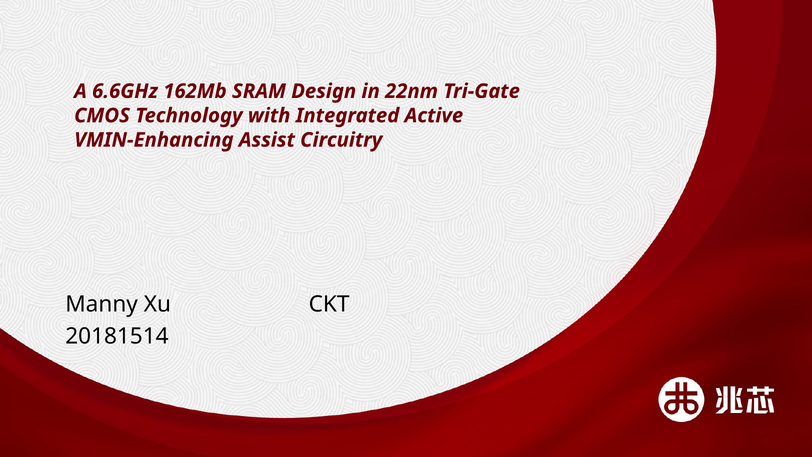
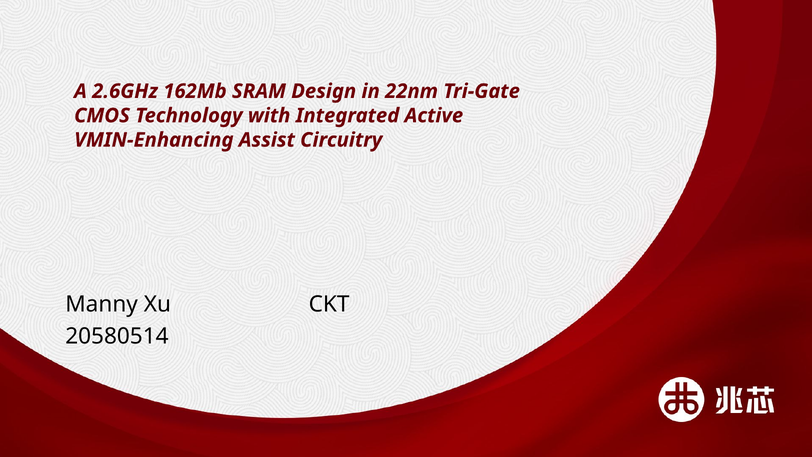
6.6GHz: 6.6GHz -> 2.6GHz (125, 91)
20181514: 20181514 -> 20580514 (117, 336)
